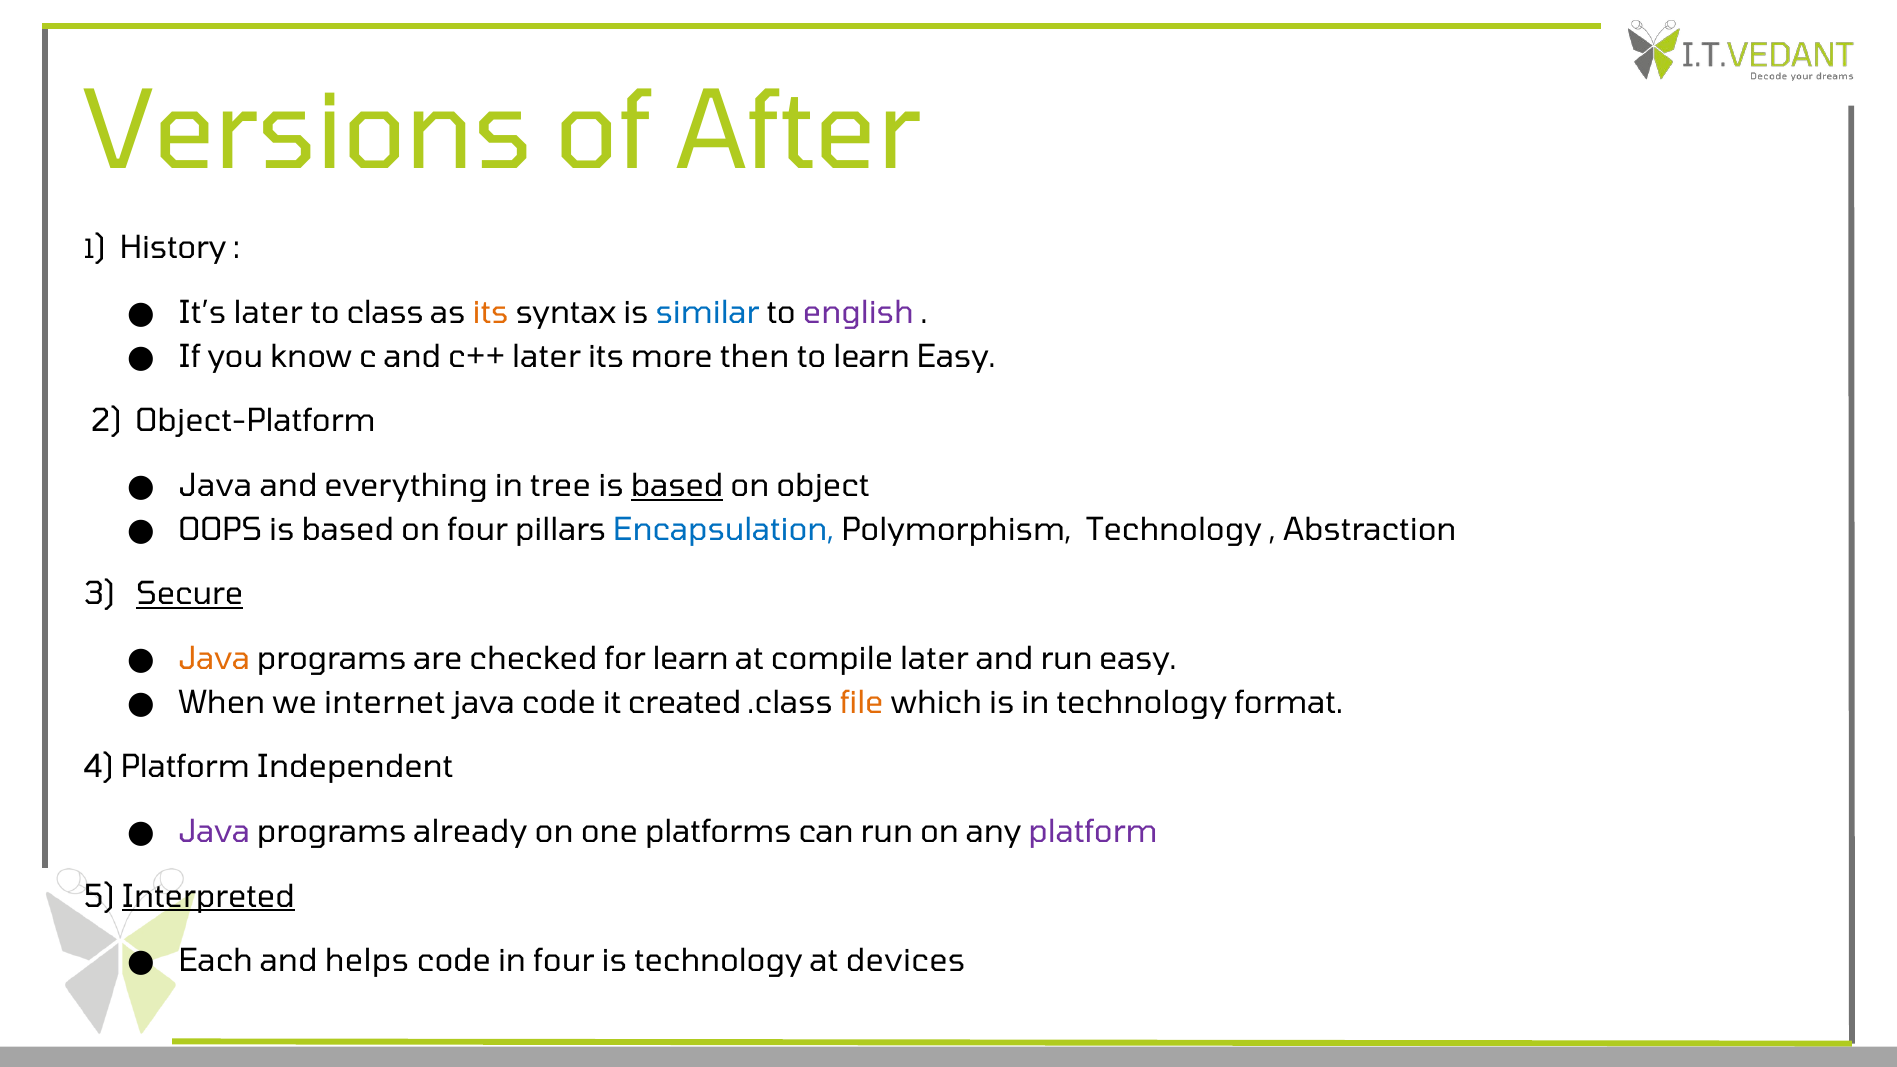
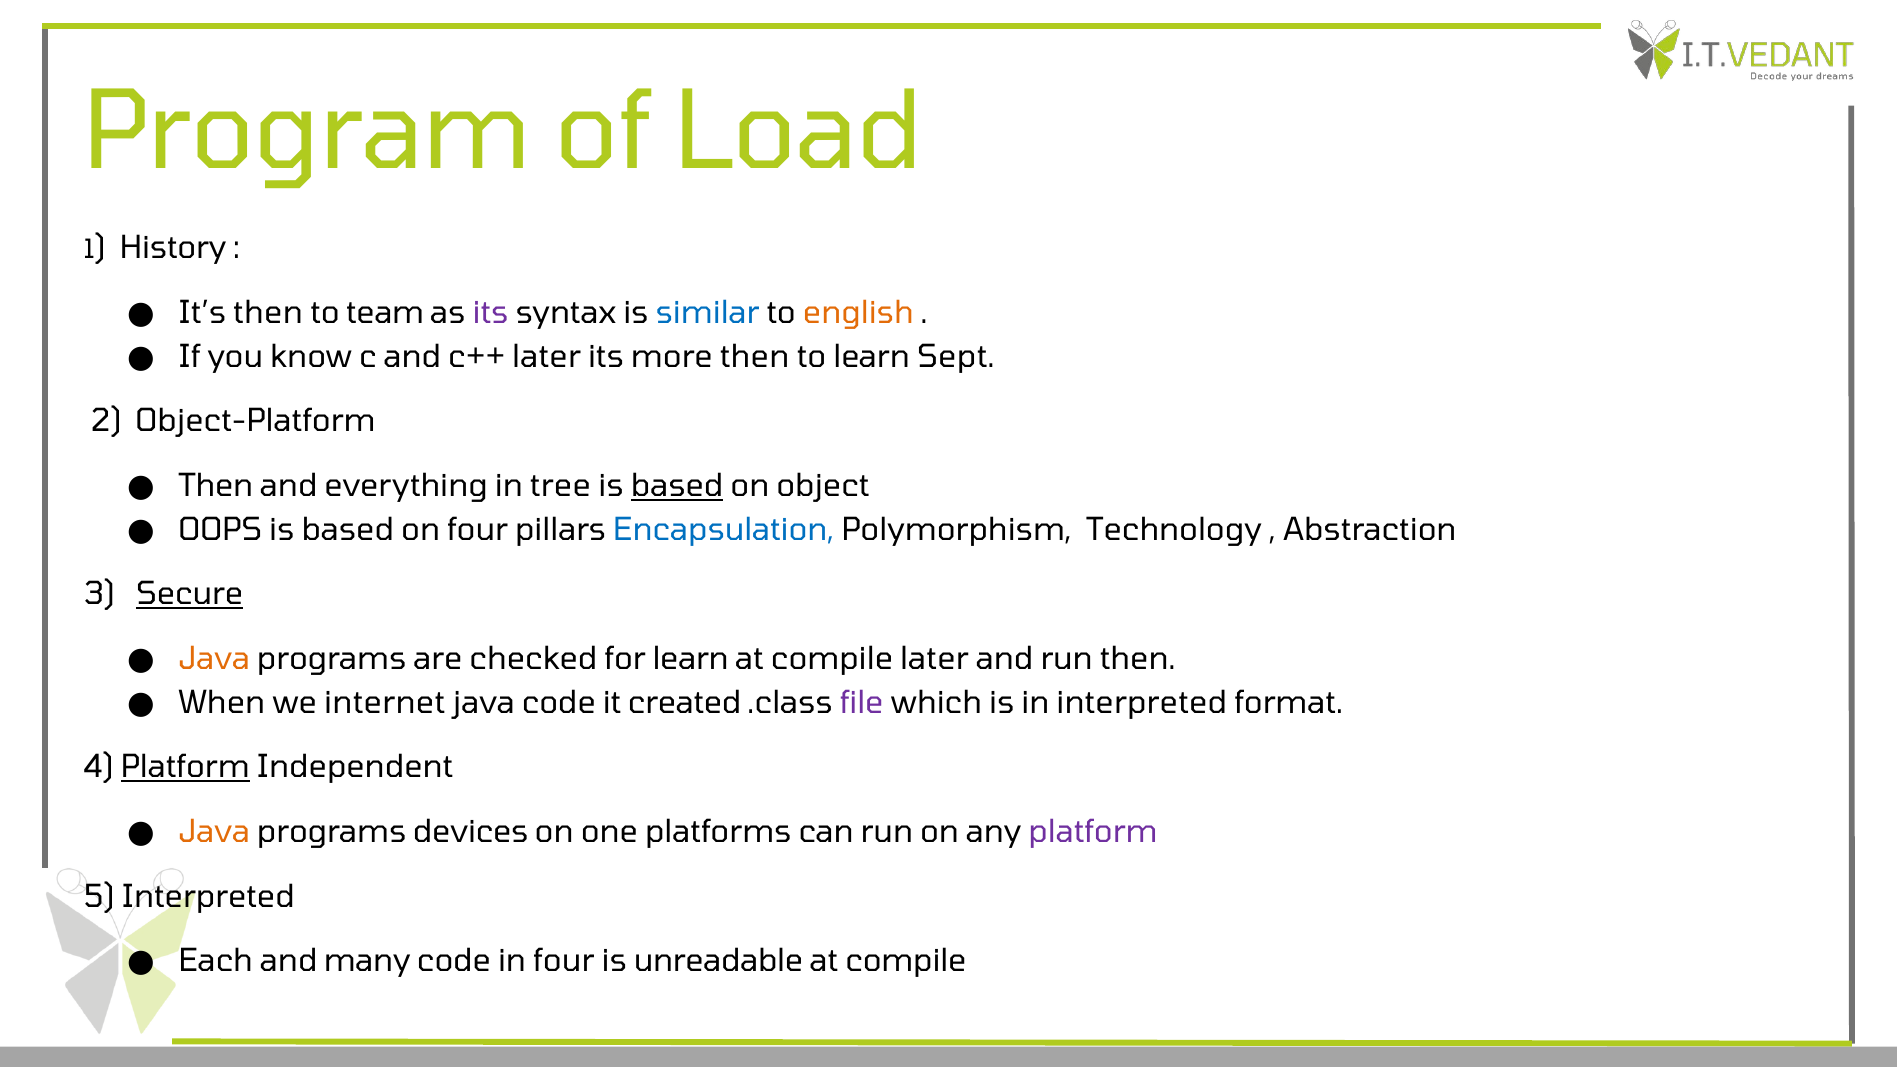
Versions: Versions -> Program (307, 133)
After: After -> Load (798, 133)
It’s later: later -> then (268, 313)
class: class -> team (385, 313)
its colour: orange -> purple (491, 313)
english colour: purple -> orange (858, 313)
learn Easy: Easy -> Sept (956, 357)
Java: Java -> Then (216, 486)
run easy: easy -> then (1138, 659)
file colour: orange -> purple (862, 703)
in technology: technology -> interpreted (1142, 703)
Platform underline: none -> present (185, 767)
Java colour: purple -> orange (214, 832)
already: already -> devices (471, 832)
Interpreted underline: present -> none (208, 897)
helps: helps -> many (367, 961)
is technology: technology -> unreadable (719, 961)
devices: devices -> compile (906, 961)
